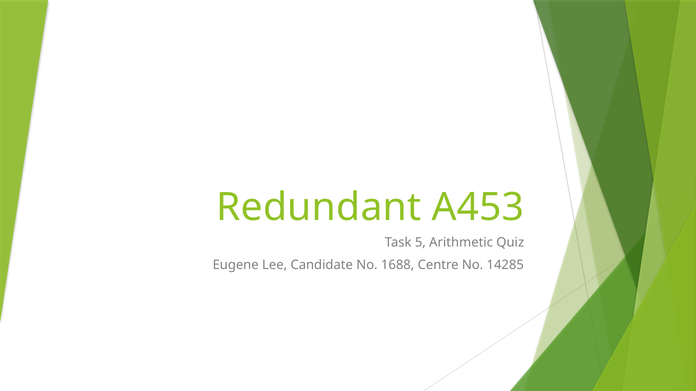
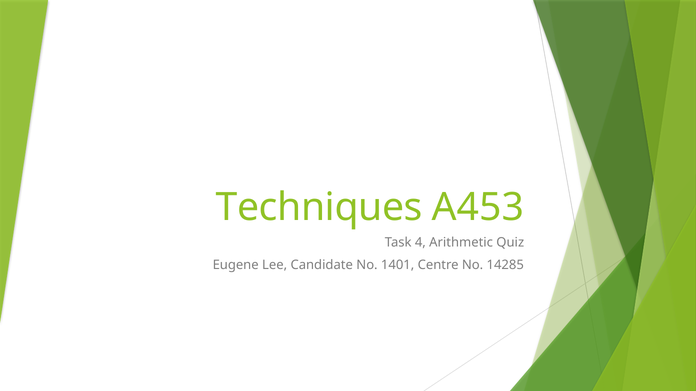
Redundant: Redundant -> Techniques (319, 208)
5: 5 -> 4 (420, 243)
1688: 1688 -> 1401 (398, 266)
